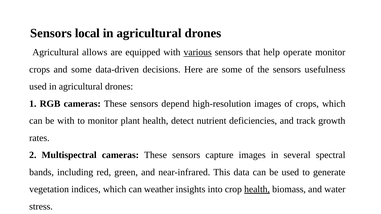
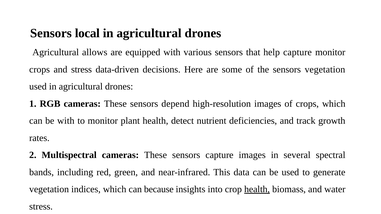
various underline: present -> none (198, 52)
help operate: operate -> capture (297, 52)
and some: some -> stress (81, 70)
sensors usefulness: usefulness -> vegetation (325, 70)
weather: weather -> because (159, 190)
